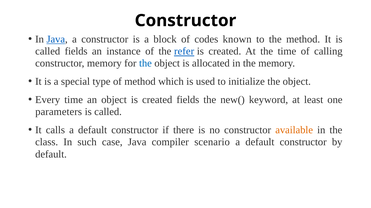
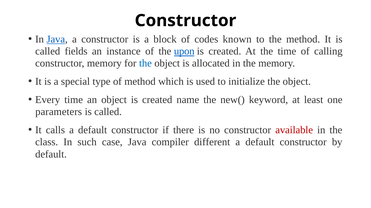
refer: refer -> upon (184, 51)
created fields: fields -> name (188, 100)
available colour: orange -> red (294, 130)
scenario: scenario -> different (212, 143)
